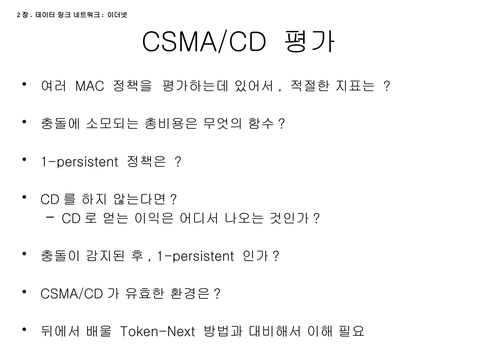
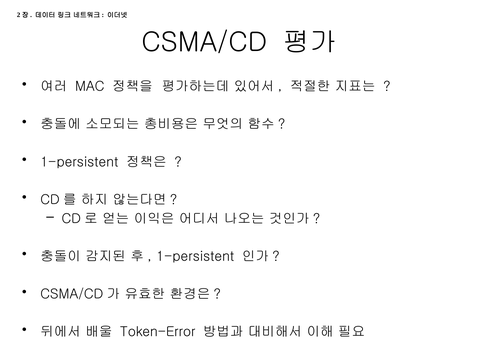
Token-Next: Token-Next -> Token-Error (158, 332)
